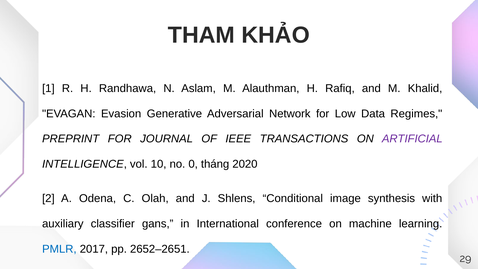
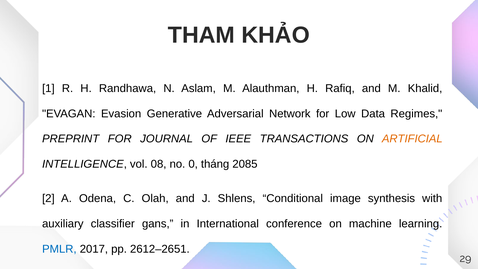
ARTIFICIAL colour: purple -> orange (412, 139)
10: 10 -> 08 (159, 164)
2020: 2020 -> 2085 (245, 164)
2652–2651: 2652–2651 -> 2612–2651 (160, 249)
